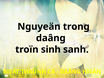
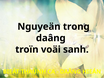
sinh: sinh -> voäi (51, 49)
